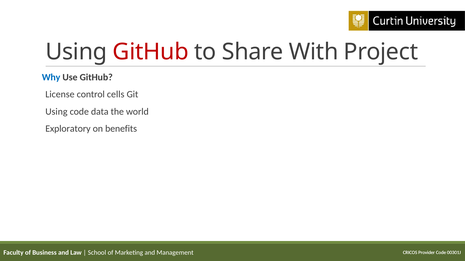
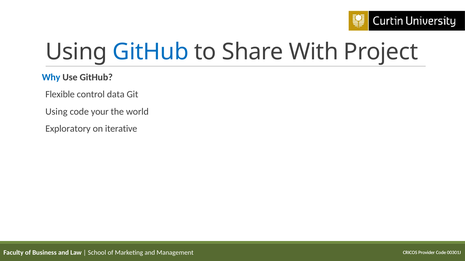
GitHub colour: red -> blue (151, 52)
License: License -> Flexible (60, 95)
cells: cells -> data (116, 95)
data: data -> your (100, 112)
benefits: benefits -> iterative (121, 129)
